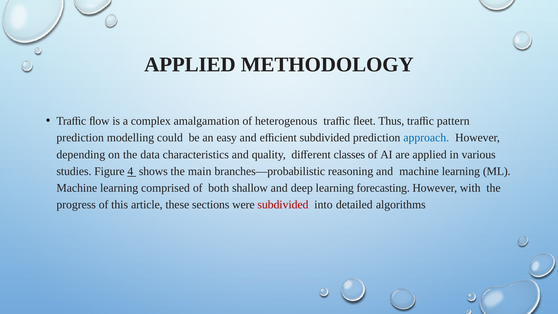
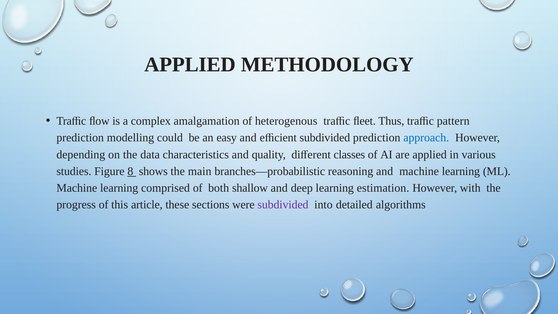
4: 4 -> 8 (130, 171)
forecasting: forecasting -> estimation (383, 188)
subdivided colour: red -> purple (283, 205)
